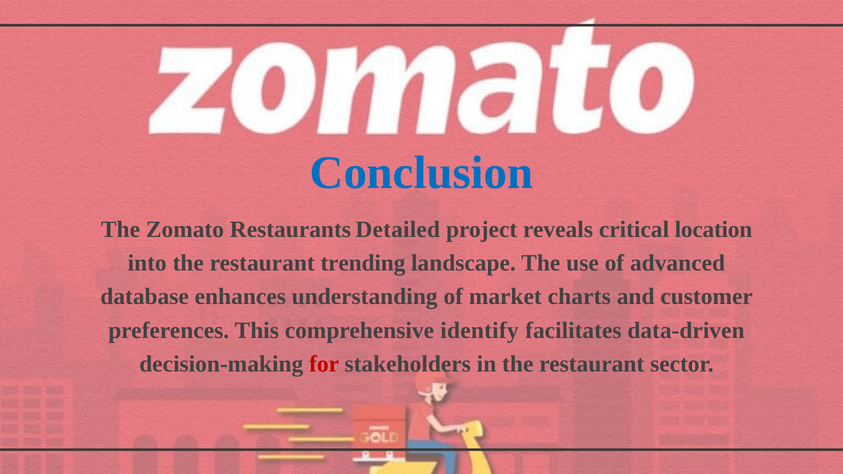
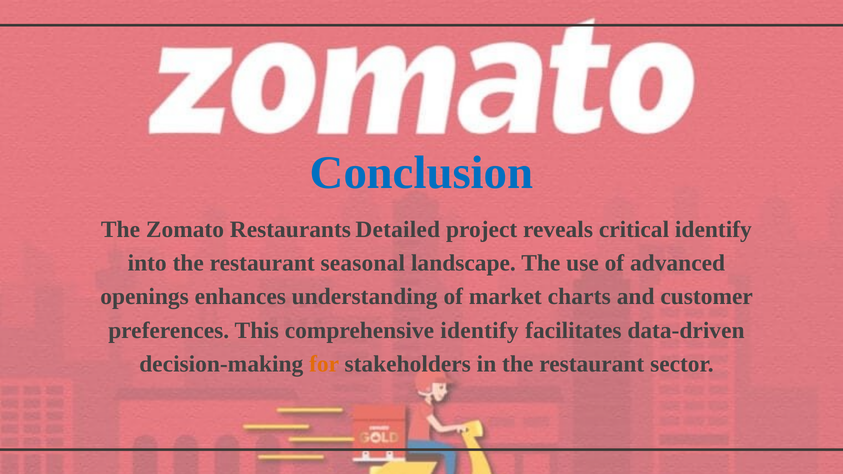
critical location: location -> identify (713, 229)
trending: trending -> seasonal (363, 263)
database: database -> openings (145, 297)
for colour: red -> orange (324, 364)
